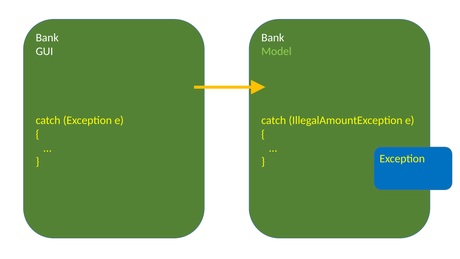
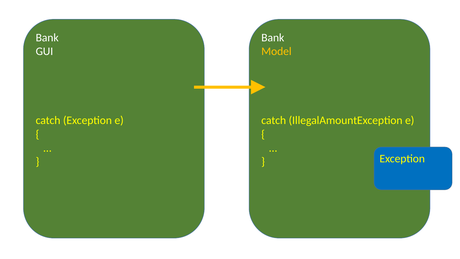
Model colour: light green -> yellow (276, 51)
